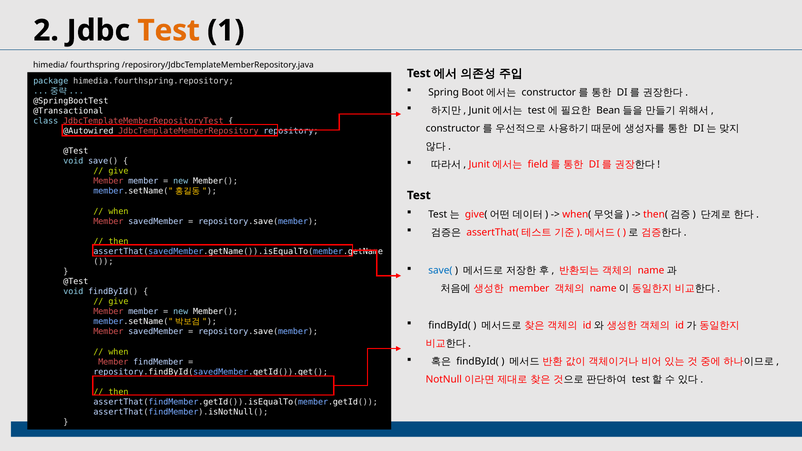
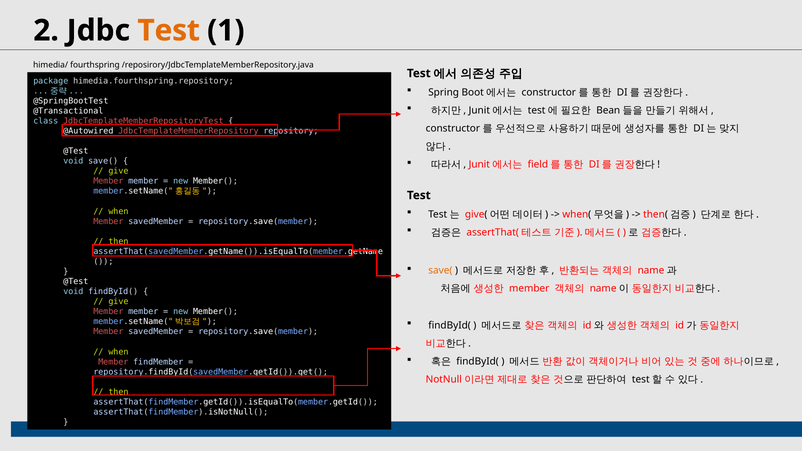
save( colour: blue -> orange (440, 270)
